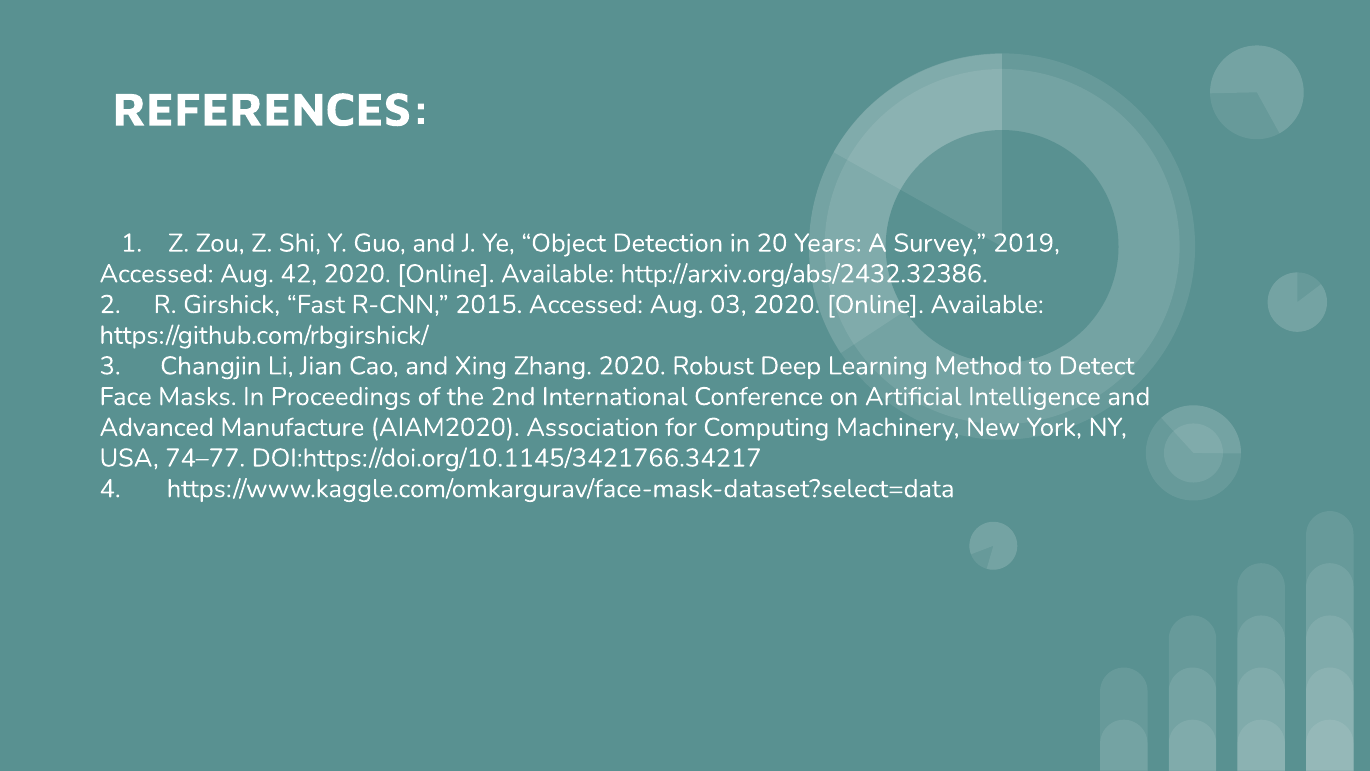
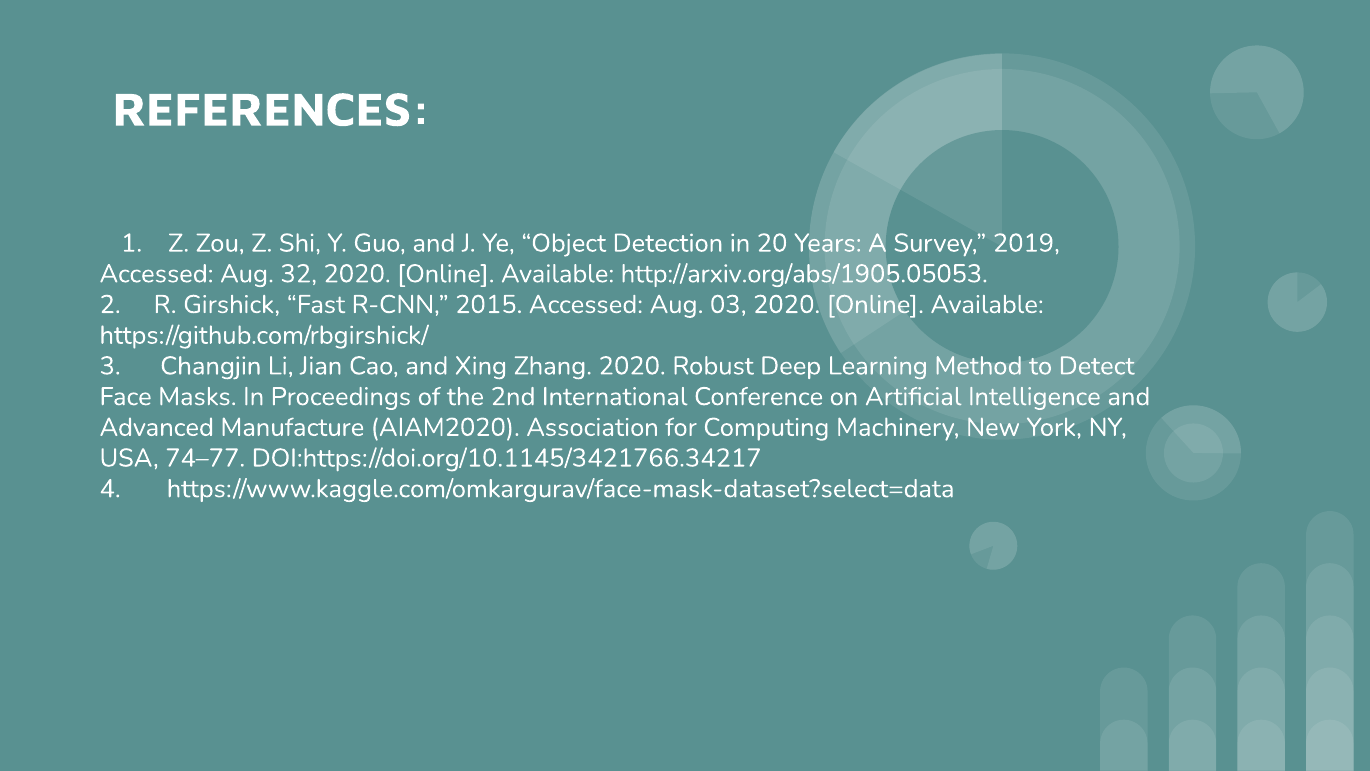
42: 42 -> 32 (299, 274)
http://arxiv.org/abs/2432.32386: http://arxiv.org/abs/2432.32386 -> http://arxiv.org/abs/1905.05053 (804, 274)
